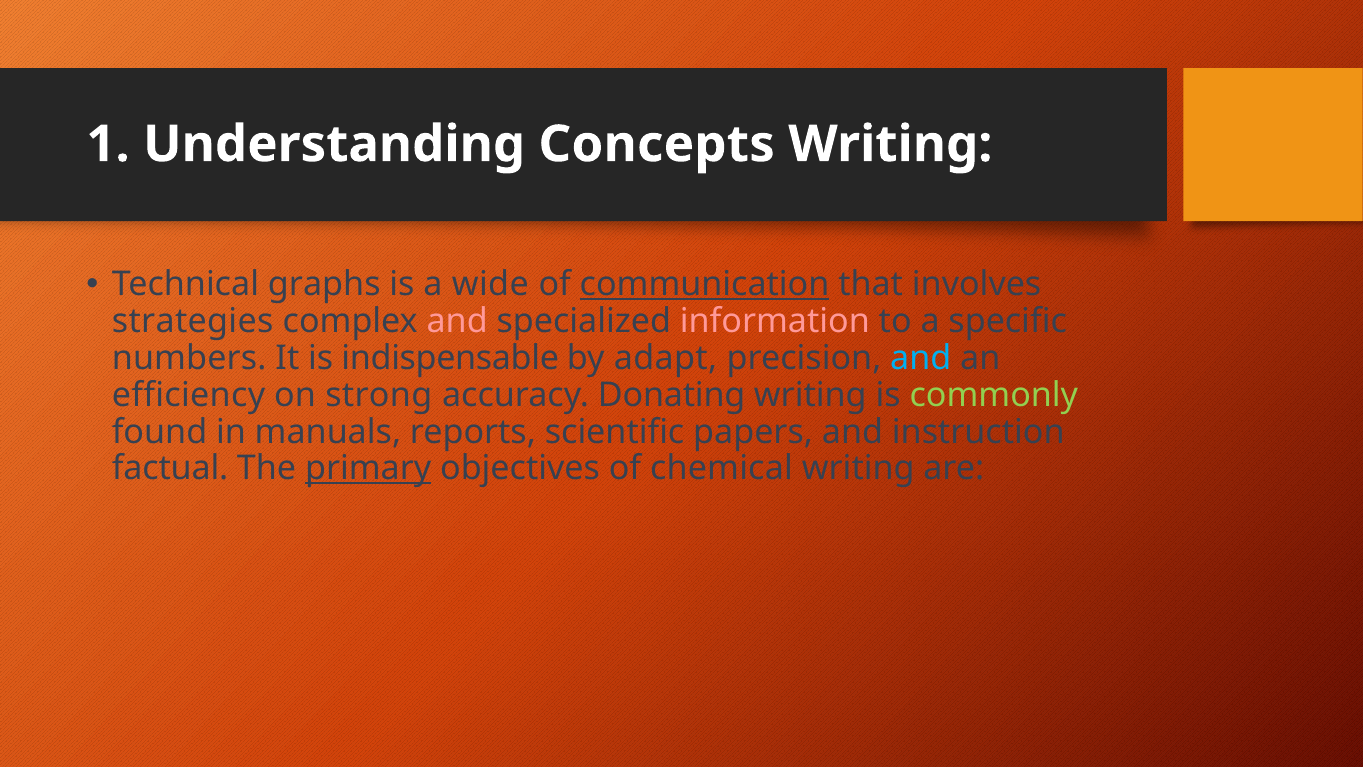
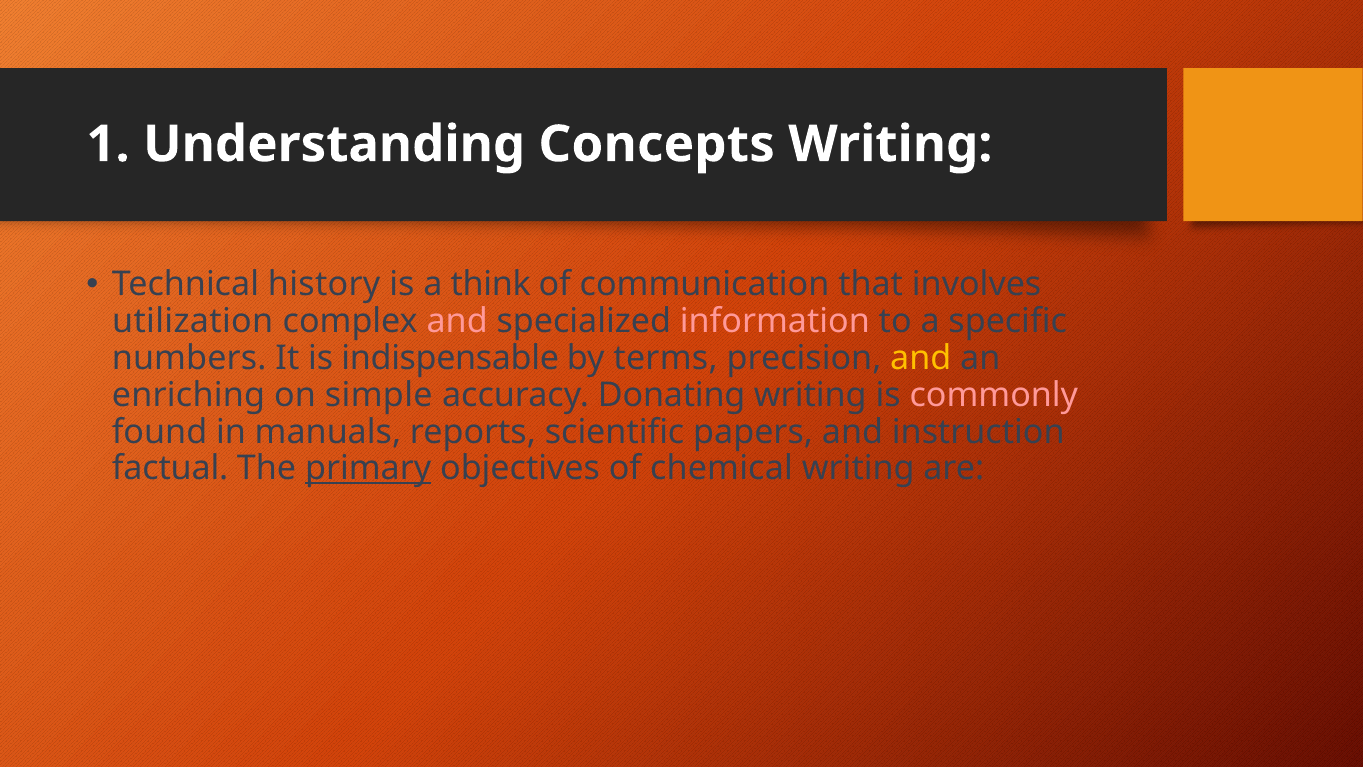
graphs: graphs -> history (324, 285)
wide: wide -> think (491, 285)
communication underline: present -> none (705, 285)
strategies: strategies -> utilization (193, 321)
adapt: adapt -> terms (666, 358)
and colour: light blue -> yellow (921, 358)
efficiency: efficiency -> enriching (189, 395)
strong: strong -> simple (379, 395)
commonly colour: light green -> pink (994, 395)
